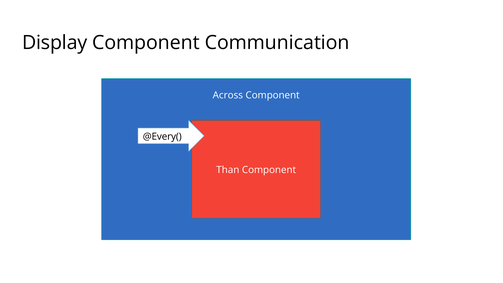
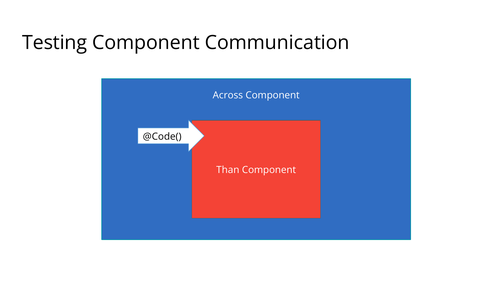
Display: Display -> Testing (55, 43)
@Every(: @Every( -> @Code( (162, 136)
